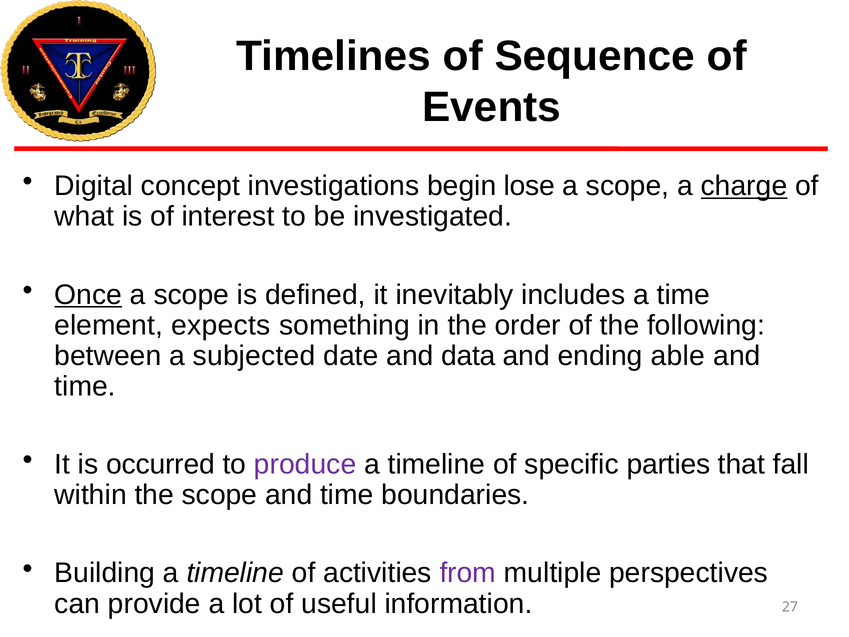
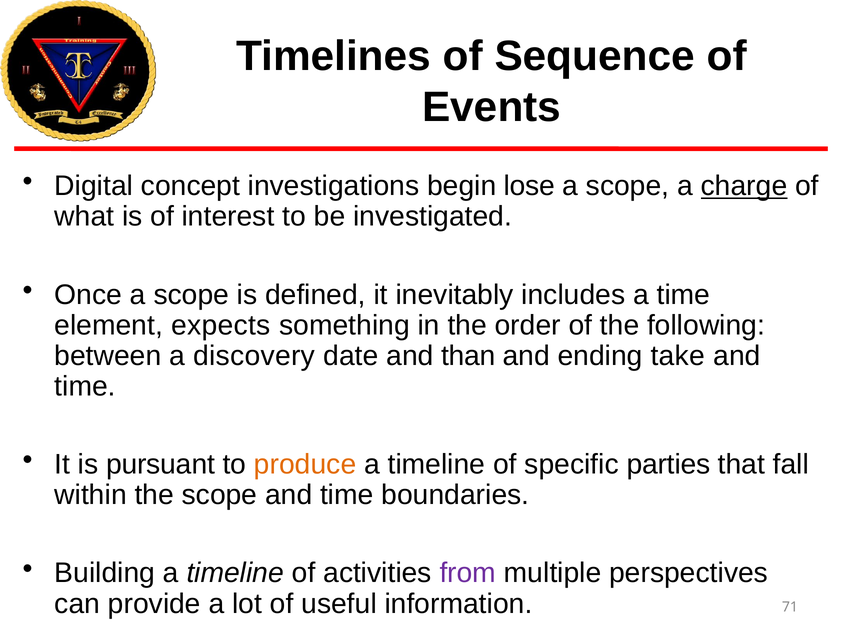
Once underline: present -> none (88, 295)
subjected: subjected -> discovery (254, 356)
data: data -> than (468, 356)
able: able -> take (678, 356)
occurred: occurred -> pursuant (161, 464)
produce colour: purple -> orange (305, 464)
27: 27 -> 71 (790, 607)
